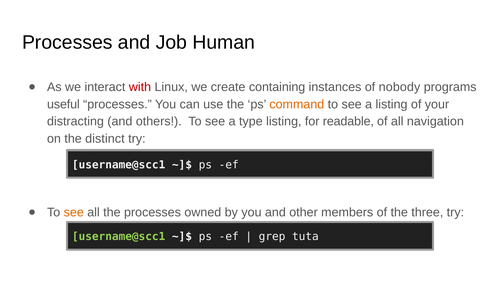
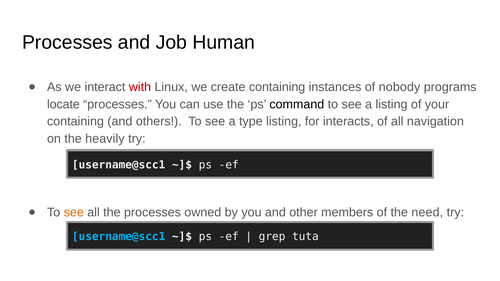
useful: useful -> locate (63, 104)
command colour: orange -> black (297, 104)
distracting: distracting -> containing (75, 122)
readable: readable -> interacts (348, 122)
distinct: distinct -> heavily (105, 139)
three: three -> need (427, 212)
username@scc1 colour: light green -> light blue (119, 237)
